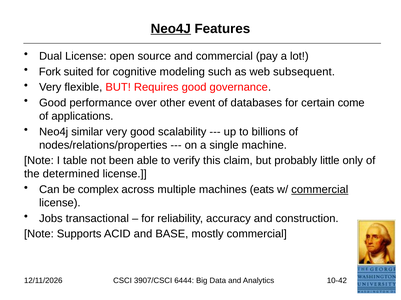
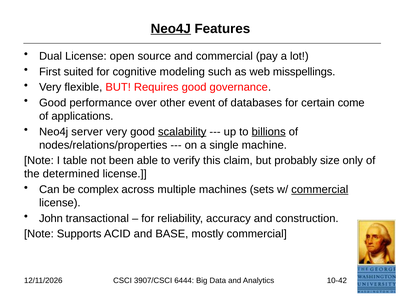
Fork: Fork -> First (50, 72)
subsequent: subsequent -> misspellings (304, 72)
similar: similar -> server (87, 132)
scalability underline: none -> present (182, 132)
billions underline: none -> present (269, 132)
little: little -> size (330, 161)
eats: eats -> sets (262, 190)
Jobs: Jobs -> John (51, 219)
